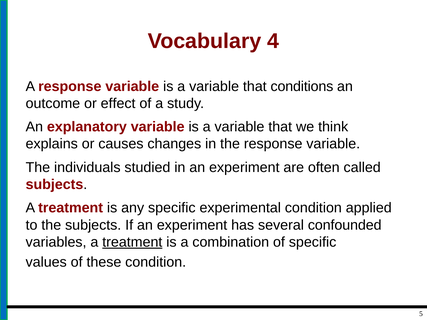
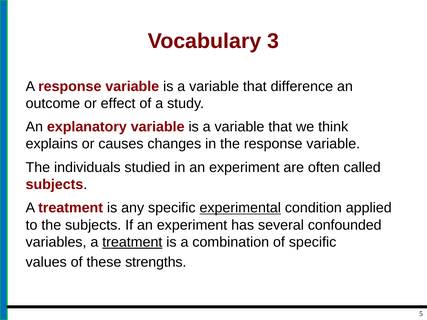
4: 4 -> 3 (273, 41)
conditions: conditions -> difference (302, 86)
experimental underline: none -> present (240, 208)
these condition: condition -> strengths (156, 262)
